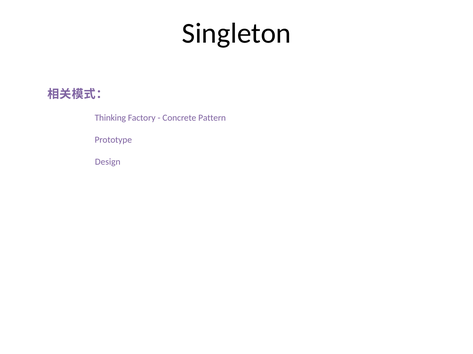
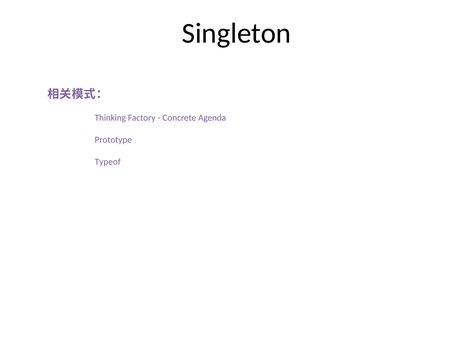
Pattern: Pattern -> Agenda (212, 118)
Design: Design -> Typeof (108, 162)
